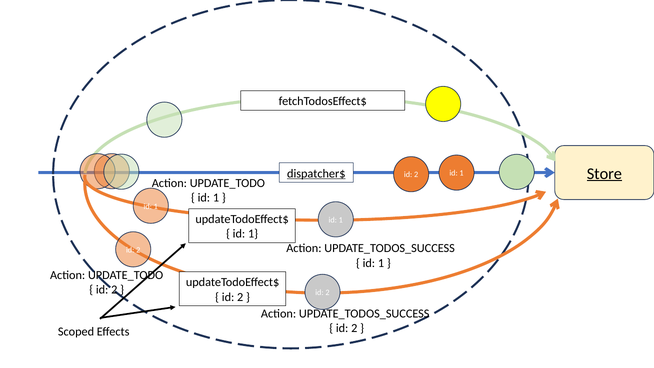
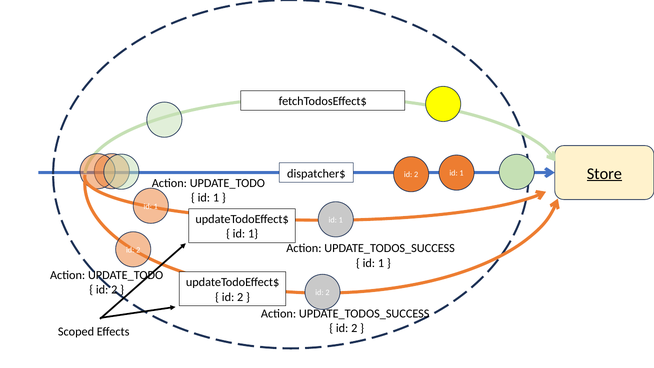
dispatcher$ underline: present -> none (316, 173)
